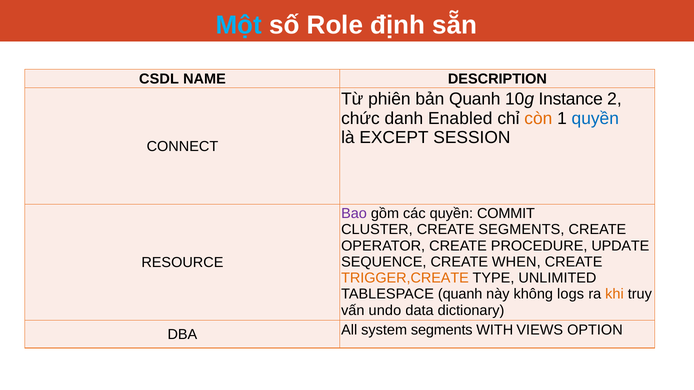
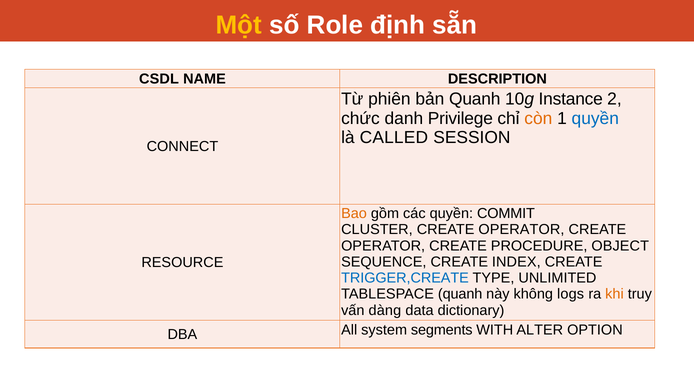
Một colour: light blue -> yellow (239, 25)
Enabled: Enabled -> Privilege (460, 119)
EXCEPT: EXCEPT -> CALLED (394, 138)
Bao colour: purple -> orange (354, 214)
CLUSTER CREATE SEGMENTS: SEGMENTS -> OPERATOR (521, 230)
UPDATE: UPDATE -> OBJECT (620, 246)
WHEN: WHEN -> INDEX (516, 262)
TRIGGER,CREATE colour: orange -> blue (405, 278)
undo: undo -> dàng (385, 311)
VIEWS: VIEWS -> ALTER (540, 330)
